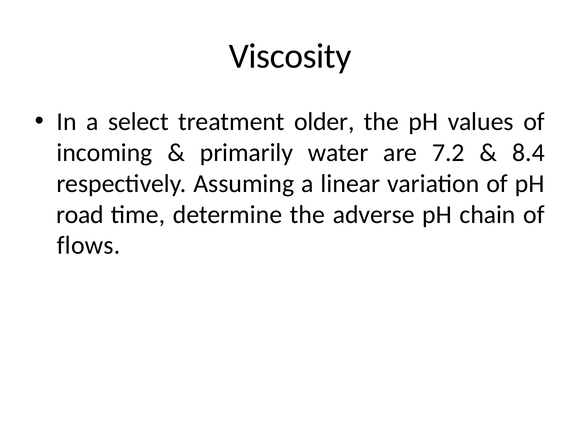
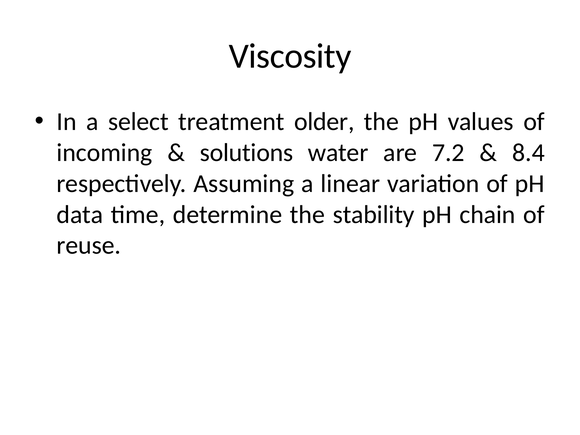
primarily: primarily -> solutions (247, 153)
road: road -> data (80, 214)
adverse: adverse -> stability (374, 214)
flows: flows -> reuse (89, 245)
